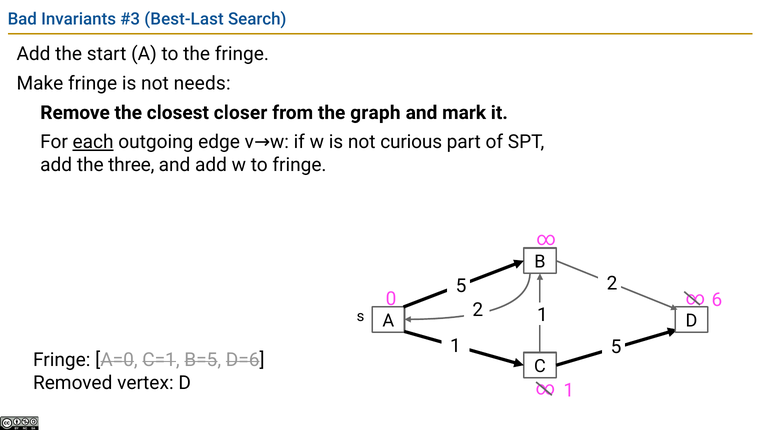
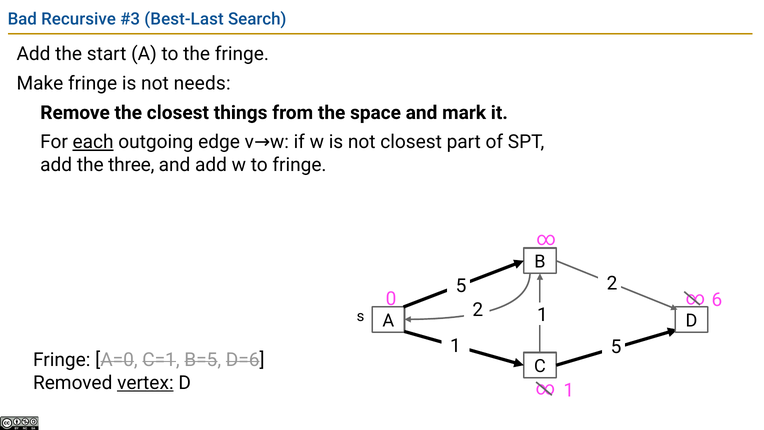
Invariants: Invariants -> Recursive (79, 19)
closer: closer -> things (241, 113)
graph: graph -> space (375, 113)
not curious: curious -> closest (411, 142)
vertex underline: none -> present (145, 382)
